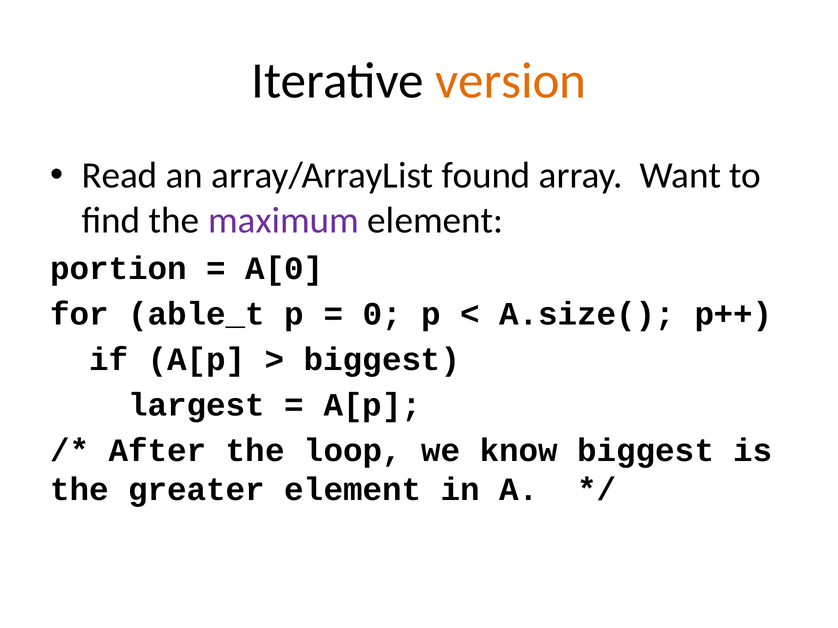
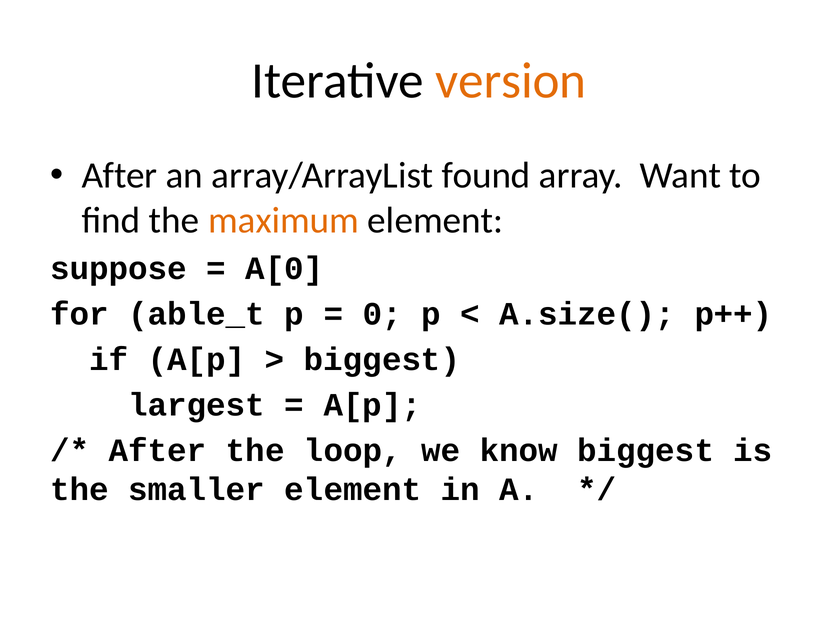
Read: Read -> After (120, 176)
maximum colour: purple -> orange (284, 221)
portion: portion -> suppose (119, 269)
greater: greater -> smaller (197, 490)
